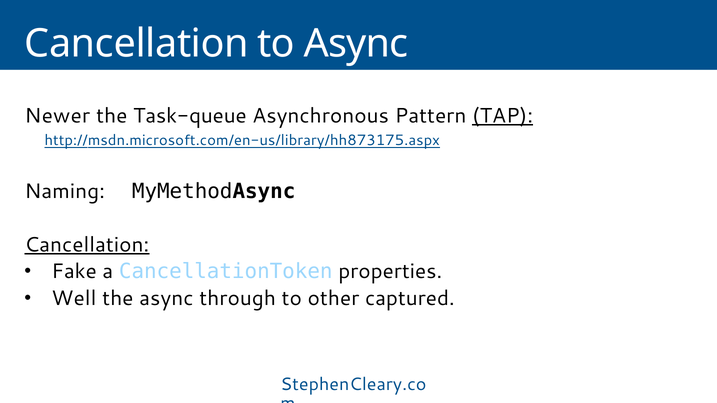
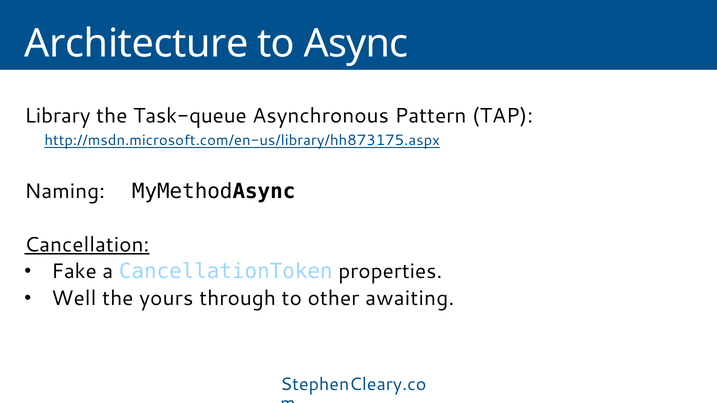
Cancellation: Cancellation -> Architecture (137, 44)
Newer: Newer -> Library (58, 116)
TAP underline: present -> none (503, 116)
the async: async -> yours (166, 299)
captured: captured -> awaiting (410, 299)
